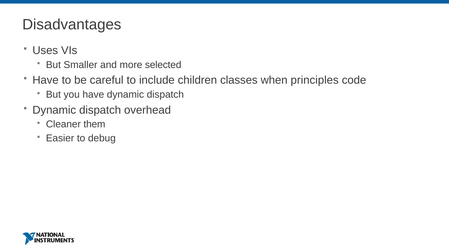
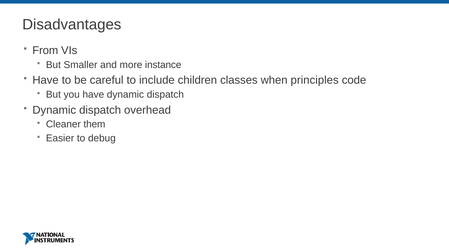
Uses: Uses -> From (45, 51)
selected: selected -> instance (163, 65)
